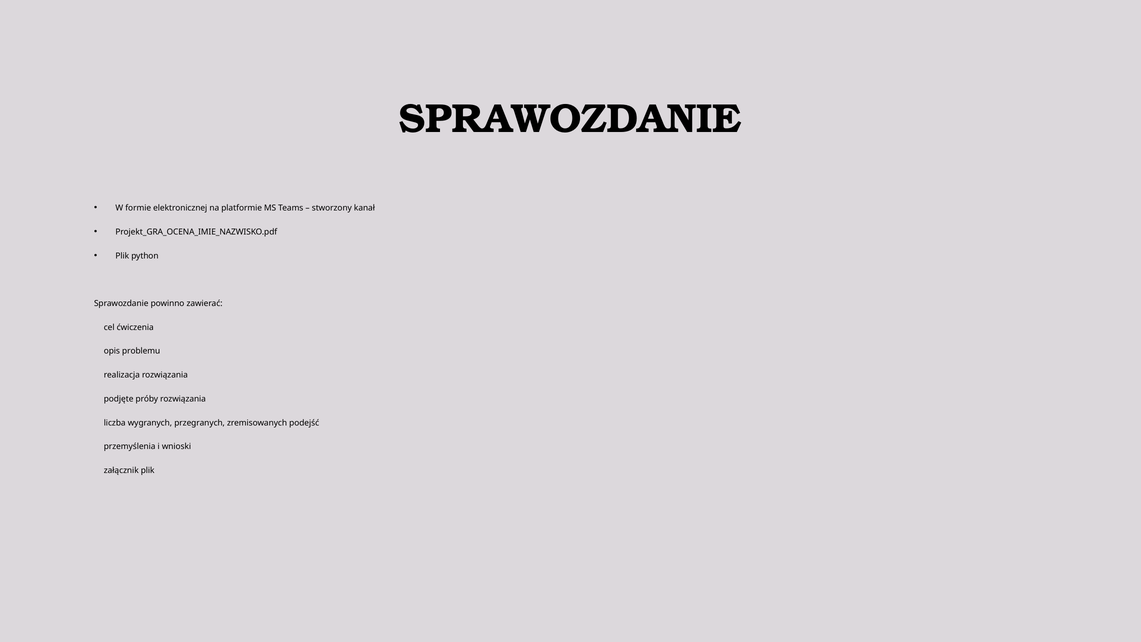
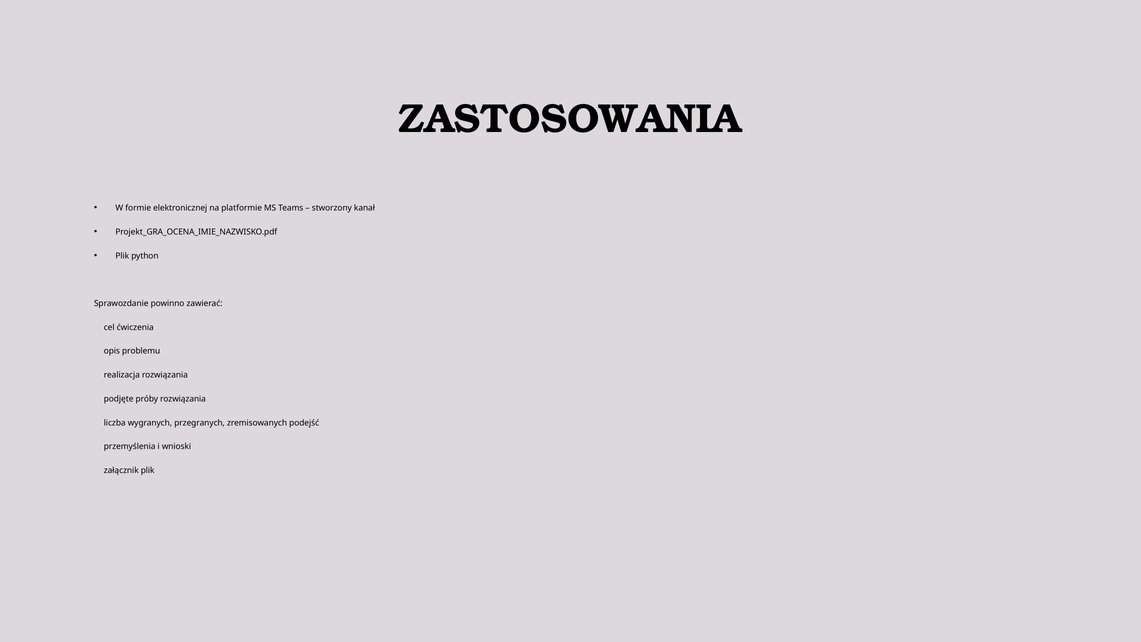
SPRAWOZDANIE: SPRAWOZDANIE -> ZASTOSOWANIA (570, 119)
